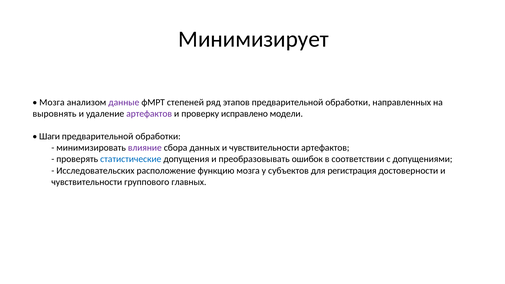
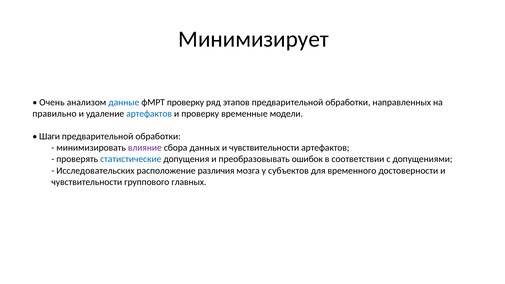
Мозга: Мозга -> Очень (52, 102)
данные colour: purple -> blue (124, 102)
фМРТ степеней: степеней -> проверку (185, 102)
выровнять: выровнять -> правильно (55, 114)
артефактов colour: purple -> blue (149, 114)
исправлено: исправлено -> временные (244, 114)
функцию: функцию -> различия (216, 171)
регистрация: регистрация -> временного (352, 171)
